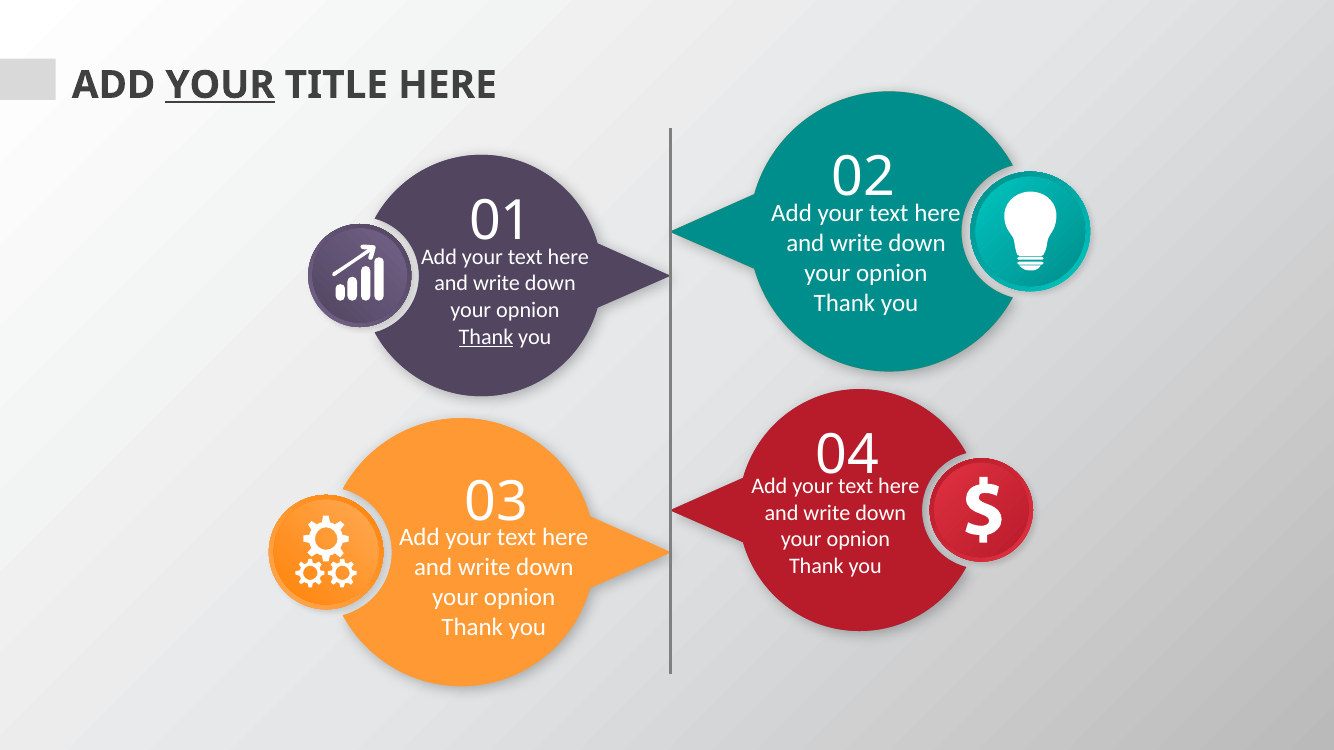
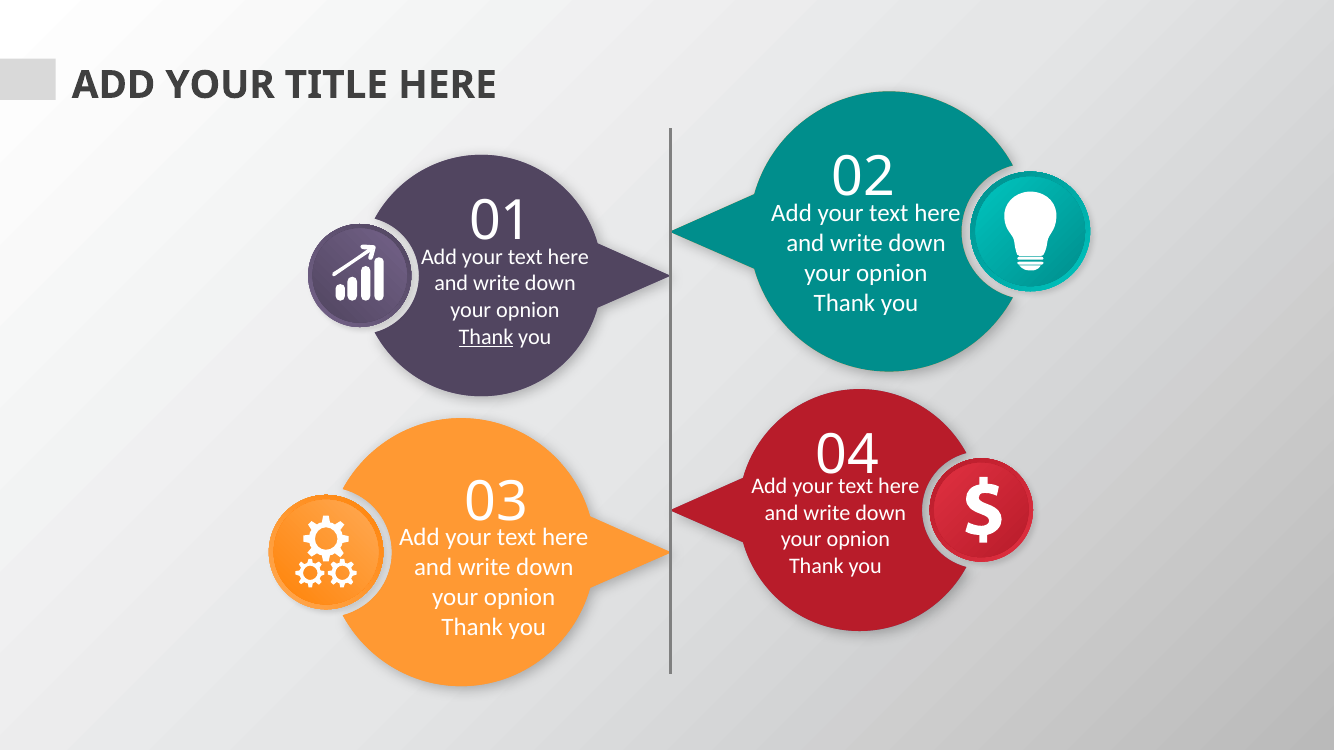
YOUR underline: present -> none (220, 85)
